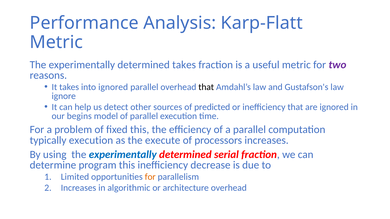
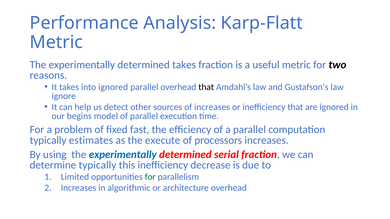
two colour: purple -> black (337, 65)
of predicted: predicted -> increases (212, 107)
fixed this: this -> fast (140, 130)
typically execution: execution -> estimates (91, 140)
determine program: program -> typically (97, 165)
for colour: orange -> green (150, 177)
